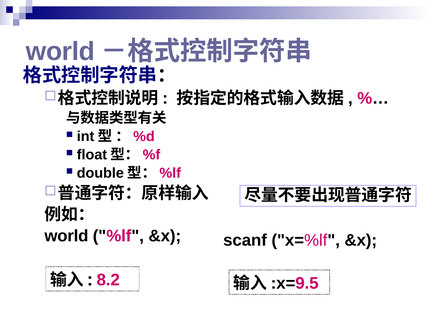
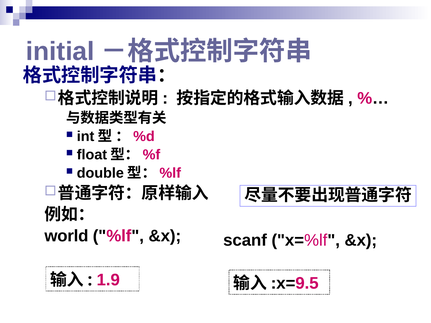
world: world -> initial (60, 51)
8.2: 8.2 -> 1.9 (108, 280)
